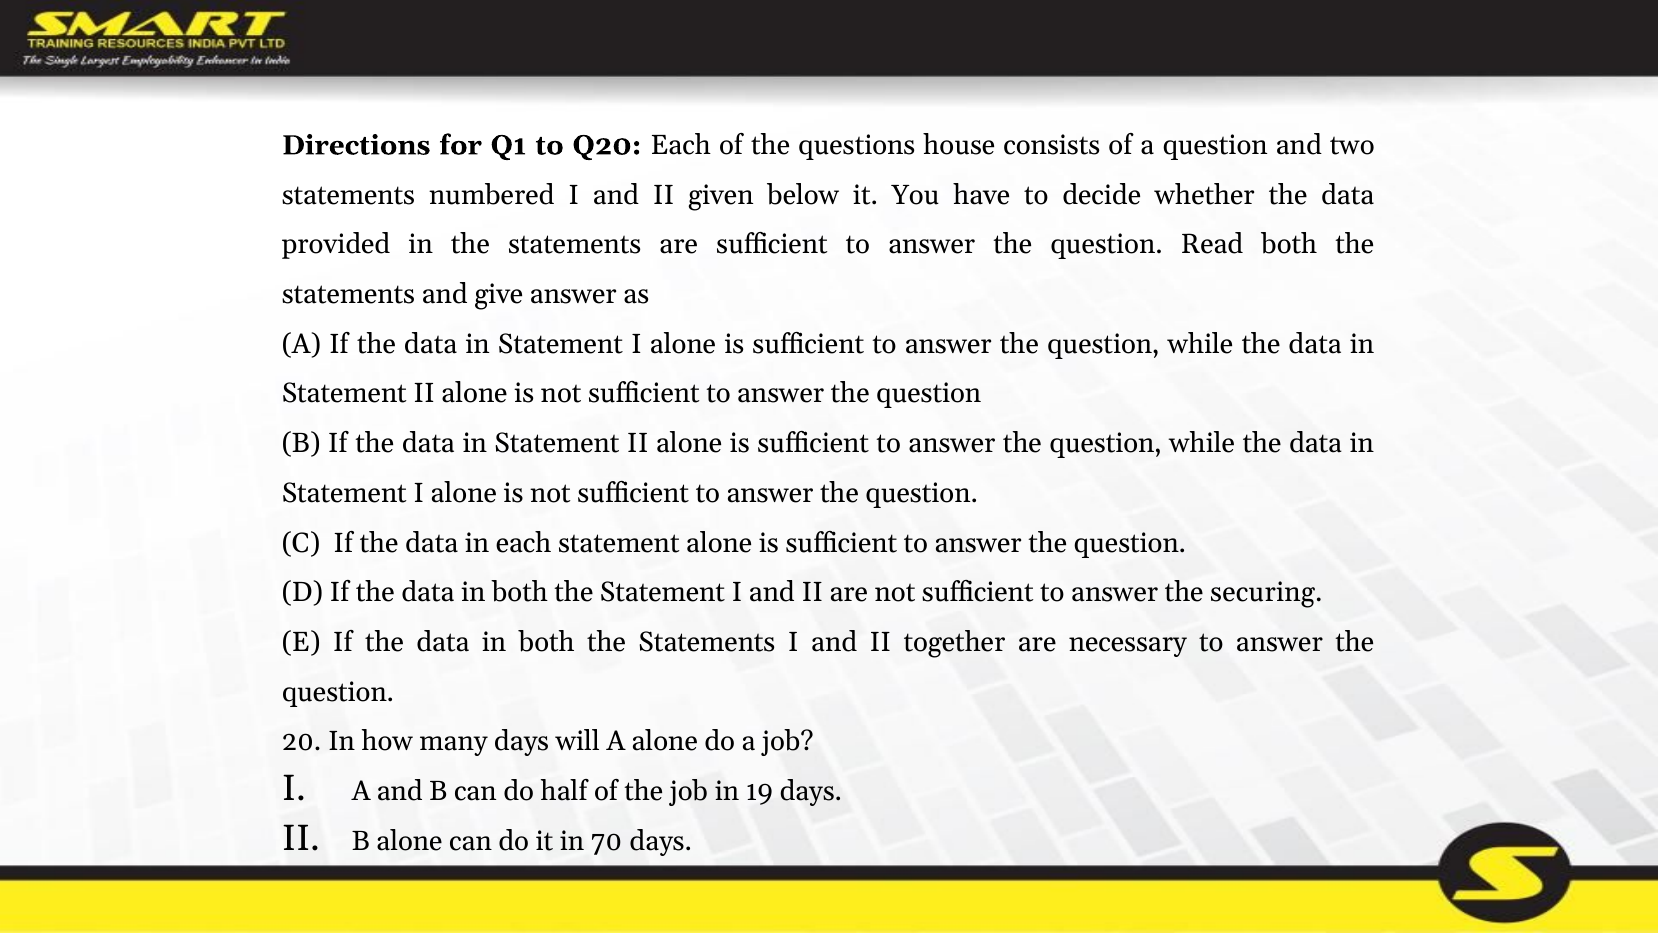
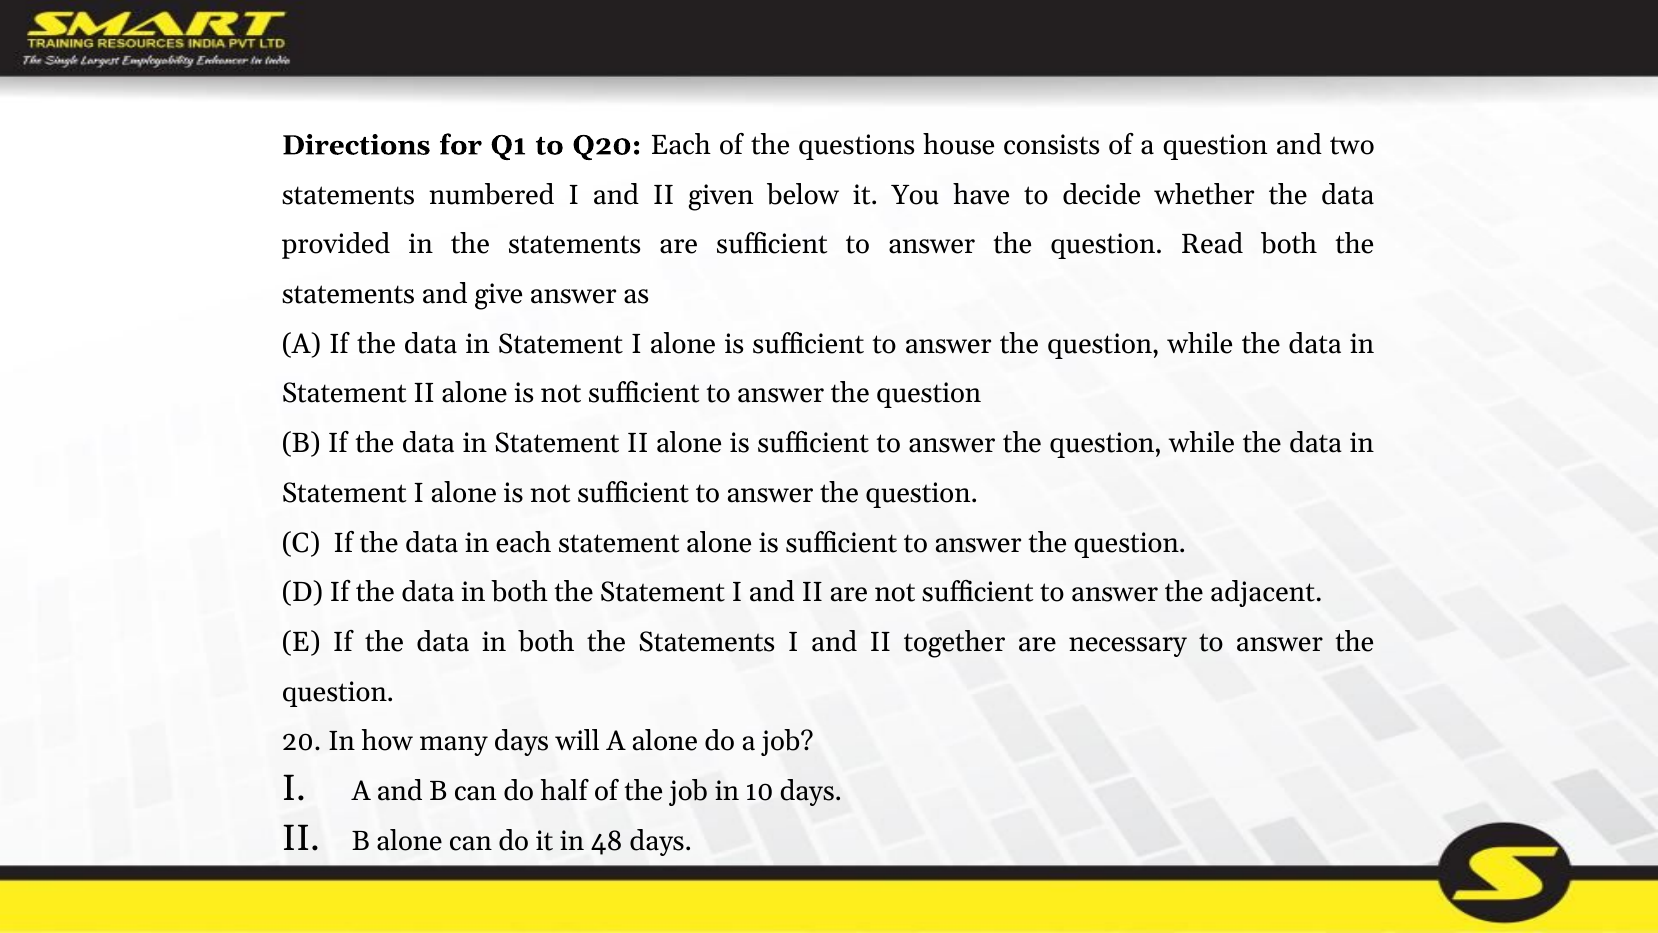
securing: securing -> adjacent (1266, 592)
19: 19 -> 10 (759, 791)
70: 70 -> 48 (607, 841)
